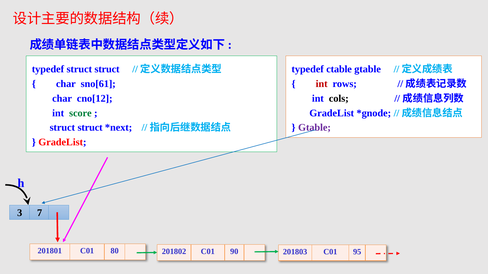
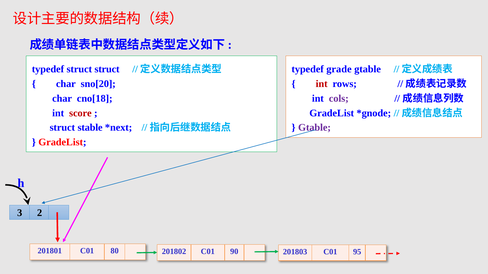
ctable: ctable -> grade (339, 69)
sno[61: sno[61 -> sno[20 (98, 84)
cno[12: cno[12 -> cno[18 (95, 99)
cols colour: black -> purple (339, 99)
score colour: green -> red (80, 113)
struct: struct -> stable (90, 128)
7: 7 -> 2 (40, 213)
